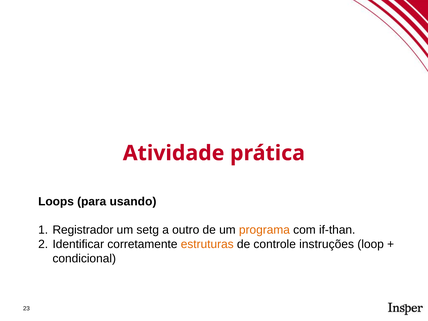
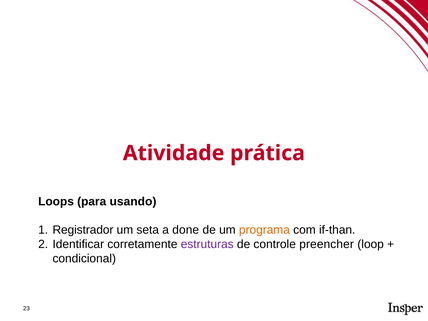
setg: setg -> seta (148, 230)
outro: outro -> done (186, 230)
estruturas colour: orange -> purple (207, 244)
instruções: instruções -> preencher (327, 244)
